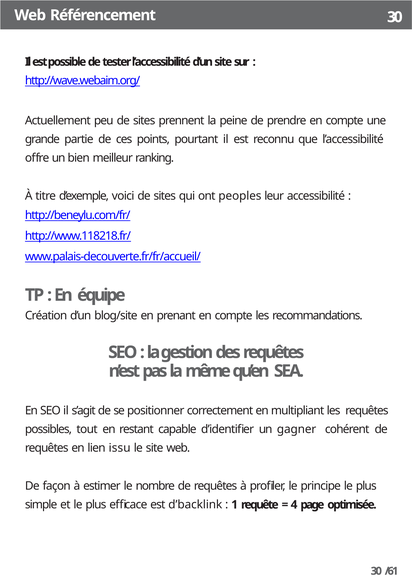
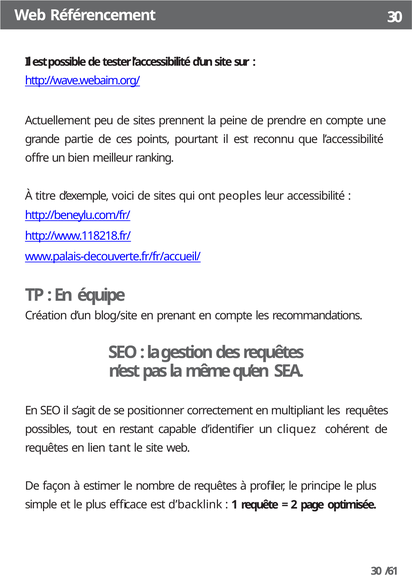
gagner: gagner -> cliquez (296, 429)
issu: issu -> tant (120, 448)
4: 4 -> 2 (294, 505)
